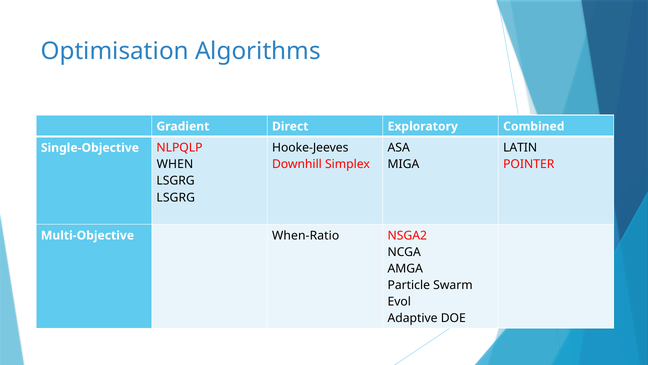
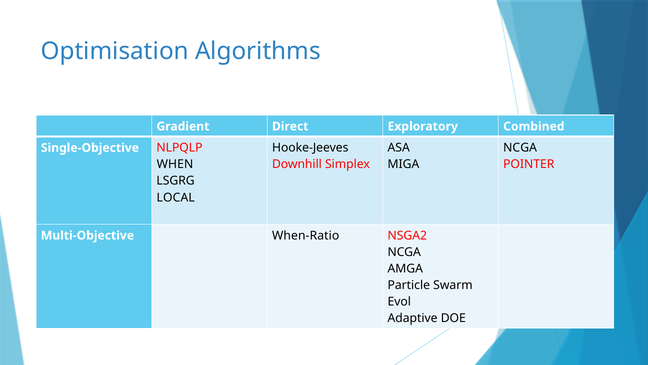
LATIN: LATIN -> NCGA (520, 148)
LSGRG: LSGRG -> LOCAL (176, 197)
